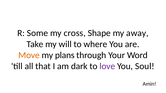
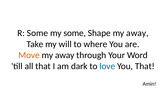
my cross: cross -> some (75, 33)
plans: plans -> away (65, 55)
love colour: purple -> blue (107, 66)
You Soul: Soul -> That (145, 66)
